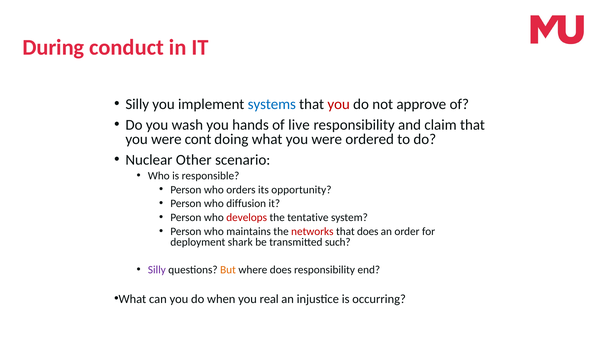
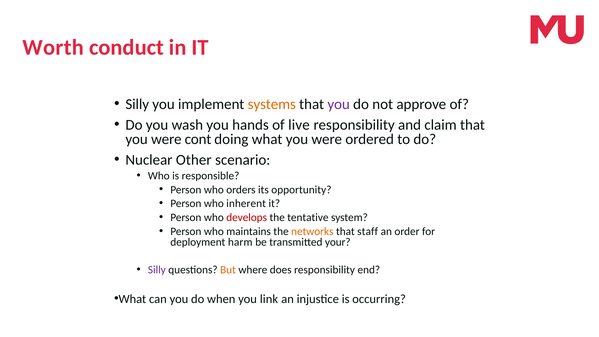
During: During -> Worth (53, 47)
systems colour: blue -> orange (272, 104)
you colour: red -> purple (339, 104)
diffusion: diffusion -> inherent (246, 203)
networks colour: red -> orange (312, 231)
that does: does -> staff (368, 231)
shark: shark -> harm (240, 242)
such: such -> your (338, 242)
real: real -> link (269, 299)
